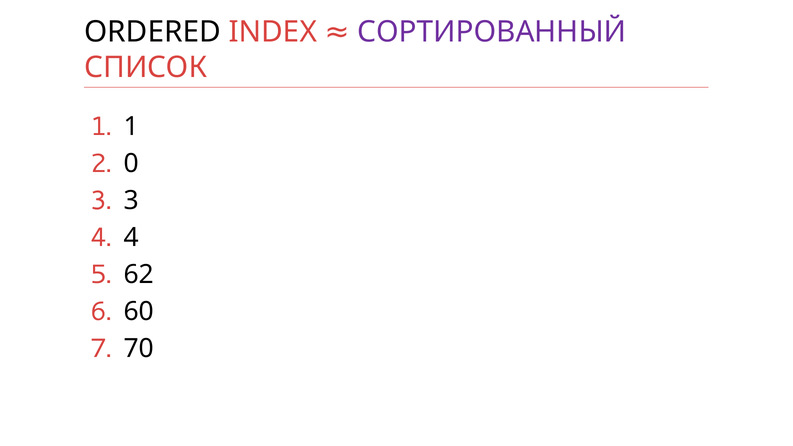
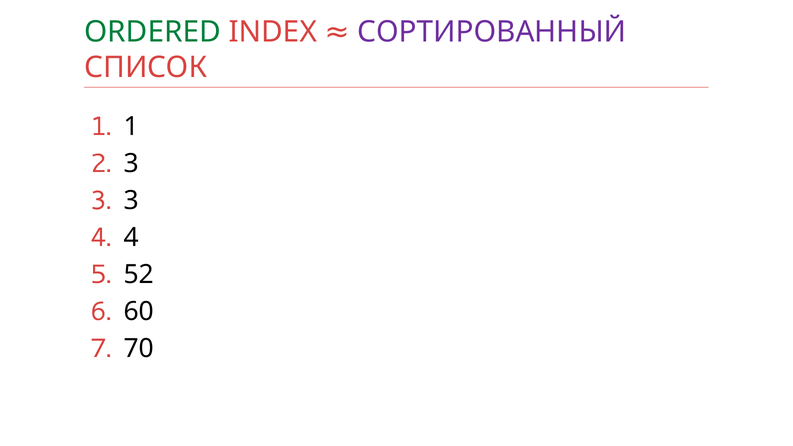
ORDERED colour: black -> green (153, 32)
2 0: 0 -> 3 (131, 164)
62: 62 -> 52 (139, 275)
